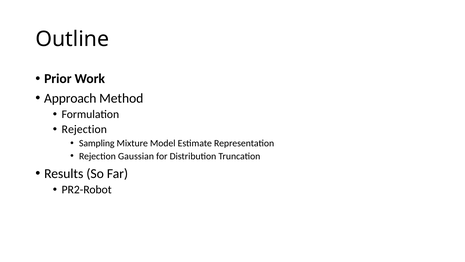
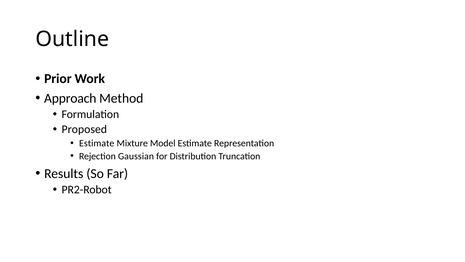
Rejection: Rejection -> Proposed (84, 129)
Sampling: Sampling -> Estimate (97, 143)
